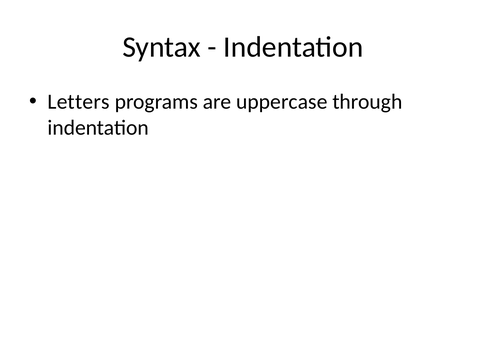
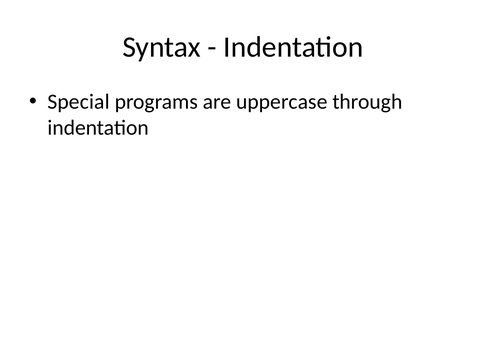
Letters: Letters -> Special (79, 102)
